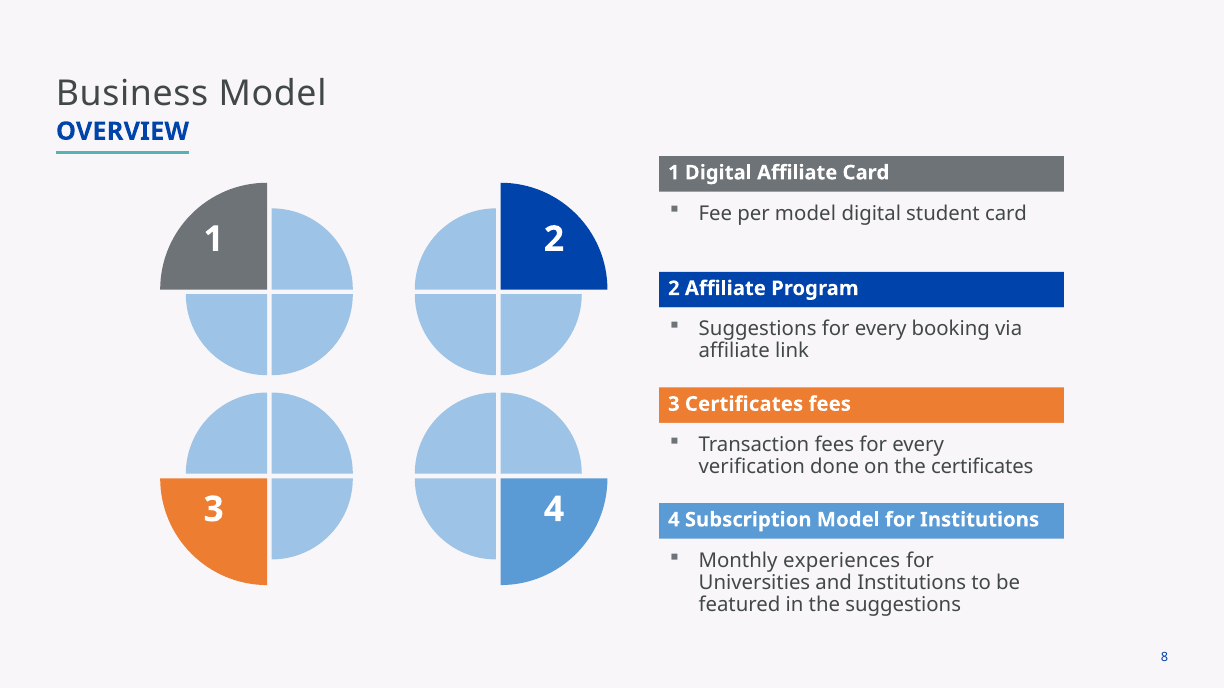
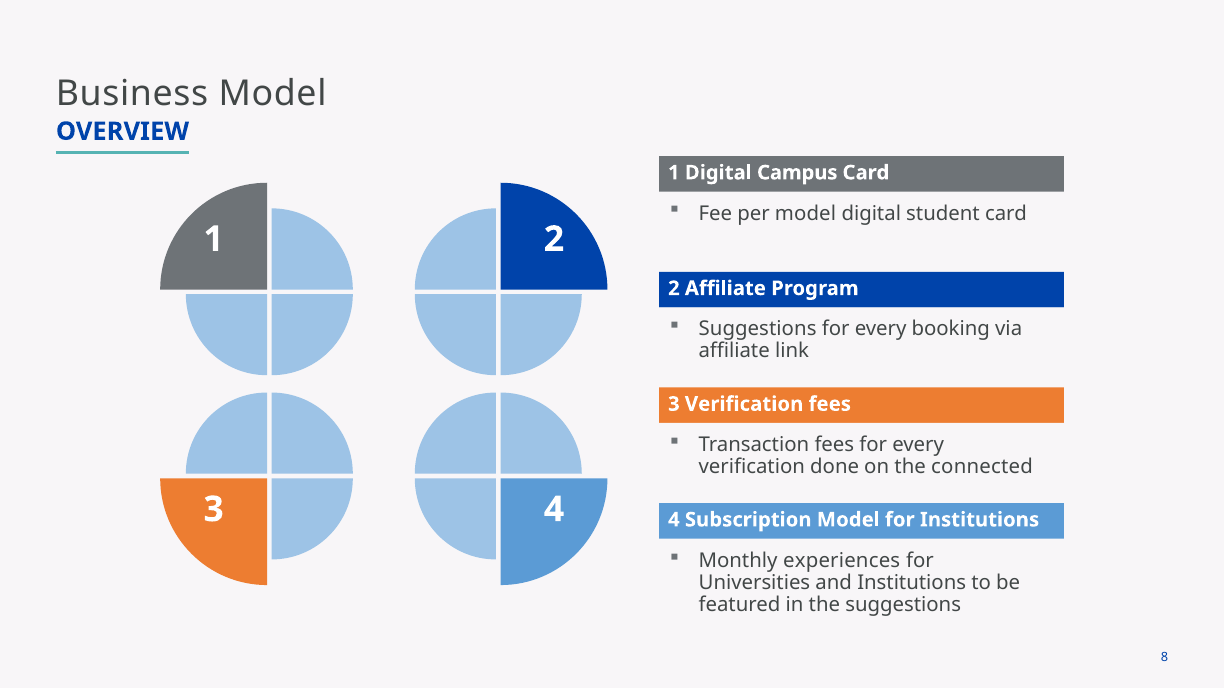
Digital Affiliate: Affiliate -> Campus (797, 173)
3 Certificates: Certificates -> Verification (744, 404)
the certificates: certificates -> connected (982, 467)
